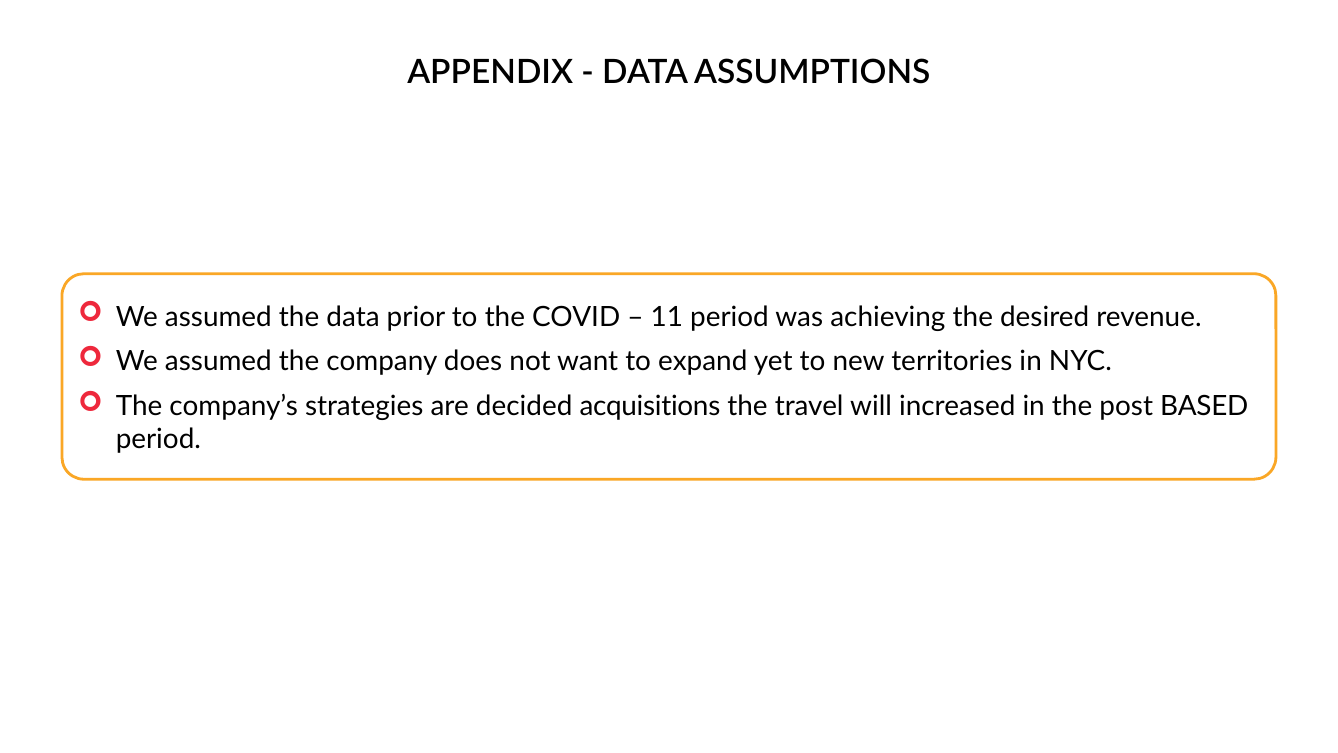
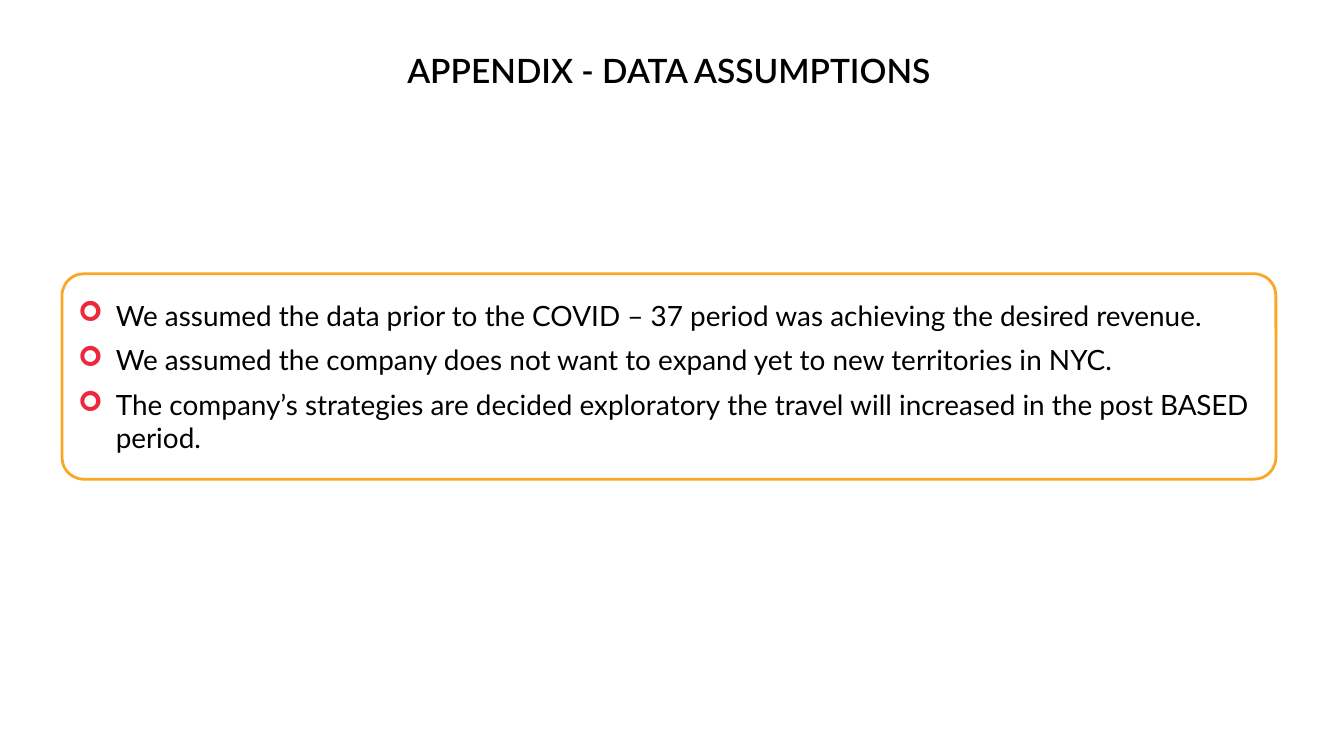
11: 11 -> 37 (667, 317)
acquisitions: acquisitions -> exploratory (650, 406)
